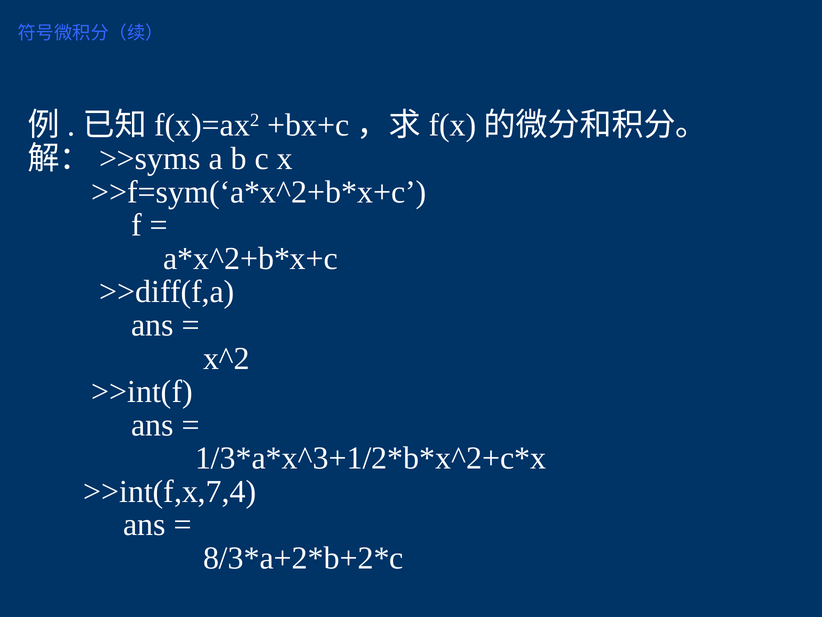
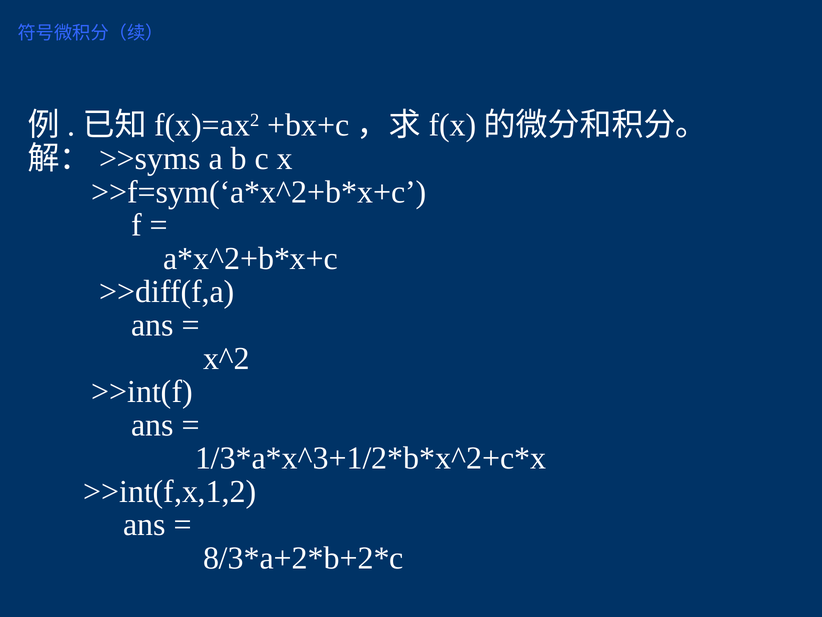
>>int(f,x,7,4: >>int(f,x,7,4 -> >>int(f,x,1,2 (170, 491)
